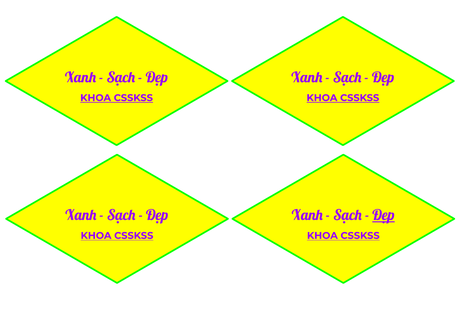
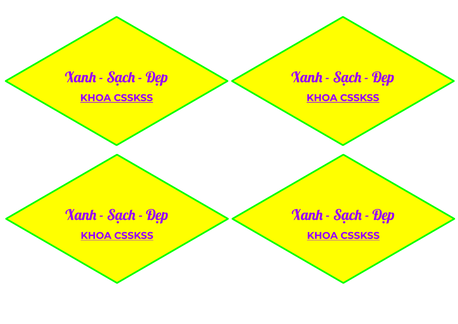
Đẹp underline: present -> none (384, 215)
